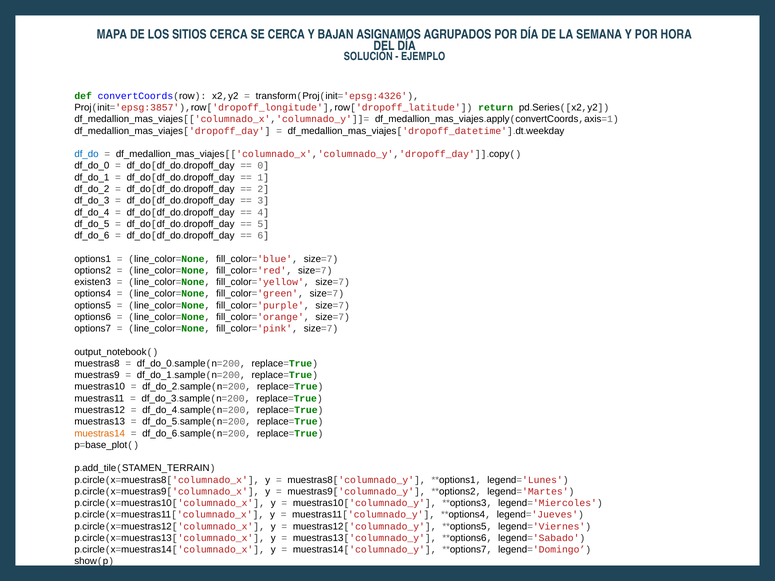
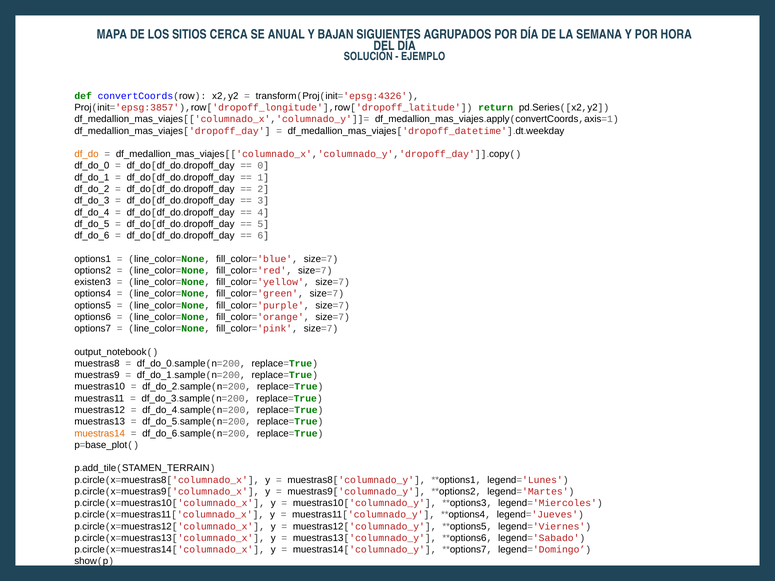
SE CERCA: CERCA -> ANUAL (286, 35)
ASIGNAMOS: ASIGNAMOS -> SIGUIENTES (389, 35)
df_do colour: blue -> orange (86, 154)
